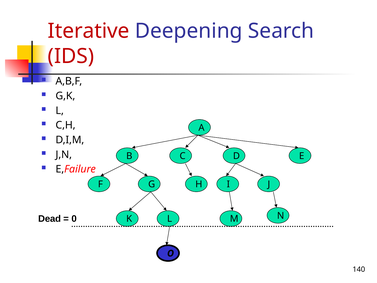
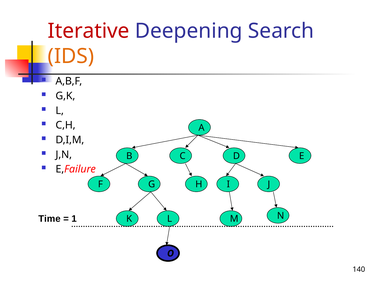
IDS colour: red -> orange (71, 56)
Dead: Dead -> Time (49, 219)
0: 0 -> 1 (74, 219)
